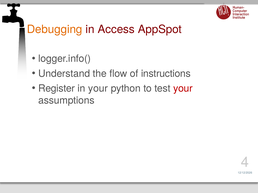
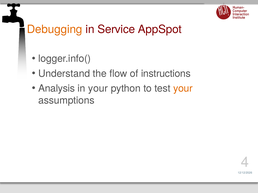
Access: Access -> Service (116, 29)
Register: Register -> Analysis (57, 89)
your colour: red -> orange (183, 89)
